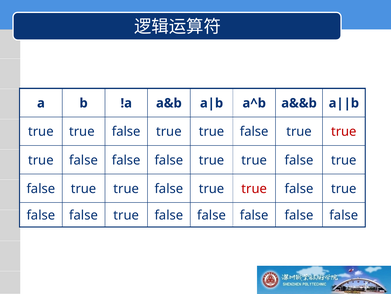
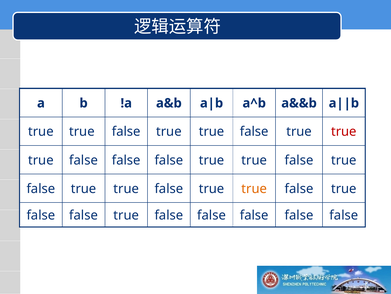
true colour: red -> orange (254, 188)
